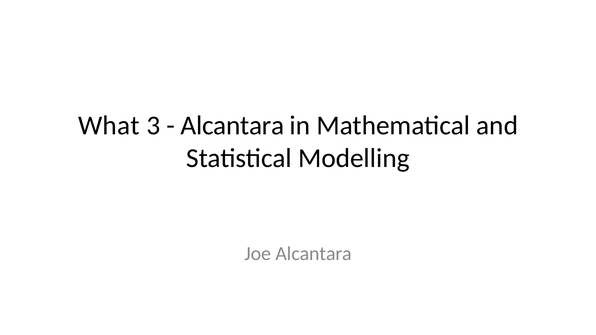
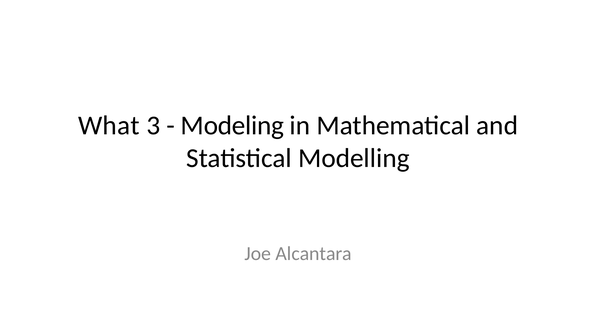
Alcantara: Alcantara -> Modeling (232, 126)
